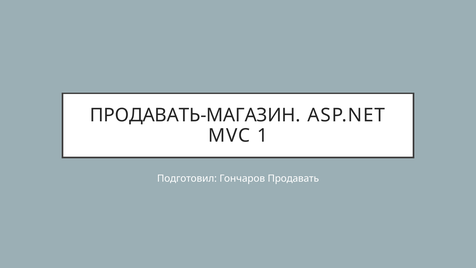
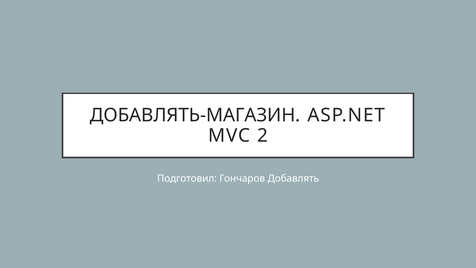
ПРОДАВАТЬ-МАГАЗИН: ПРОДАВАТЬ-МАГАЗИН -> ДОБАВЛЯТЬ-МАГАЗИН (195, 115)
1: 1 -> 2 (262, 135)
Продавать: Продавать -> Добавлять (293, 178)
